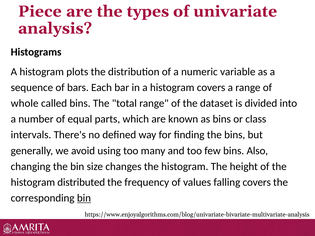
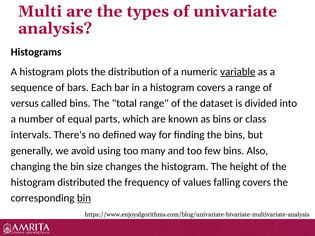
Piece: Piece -> Multi (40, 11)
variable underline: none -> present (238, 72)
whole: whole -> versus (25, 103)
